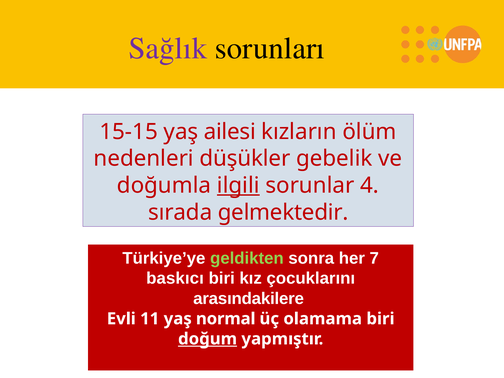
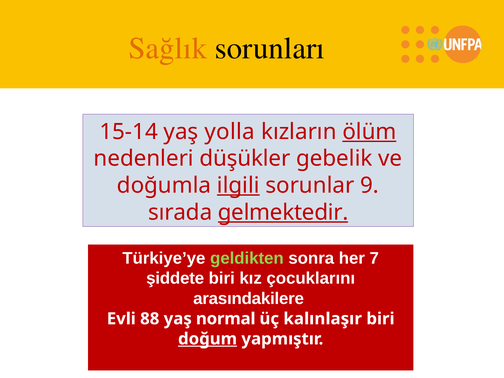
Sağlık colour: purple -> orange (168, 48)
15-15: 15-15 -> 15-14 (129, 132)
ailesi: ailesi -> yolla (230, 132)
ölüm underline: none -> present (369, 132)
4: 4 -> 9 (370, 185)
gelmektedir underline: none -> present (283, 212)
baskıcı: baskıcı -> şiddete (175, 278)
11: 11 -> 88 (150, 319)
olamama: olamama -> kalınlaşır (323, 319)
